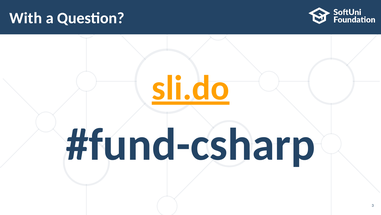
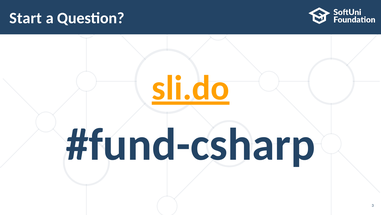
With: With -> Start (26, 18)
